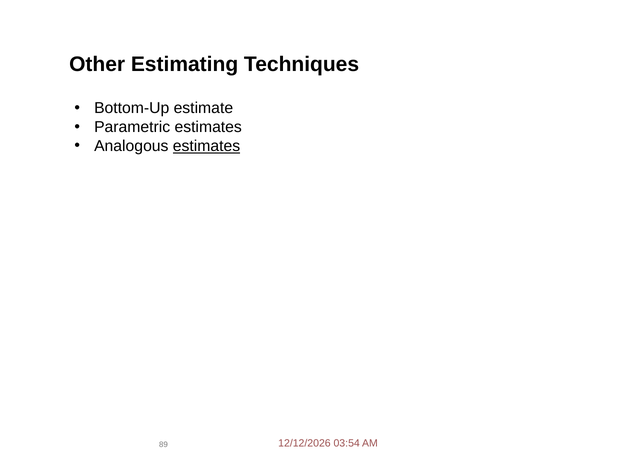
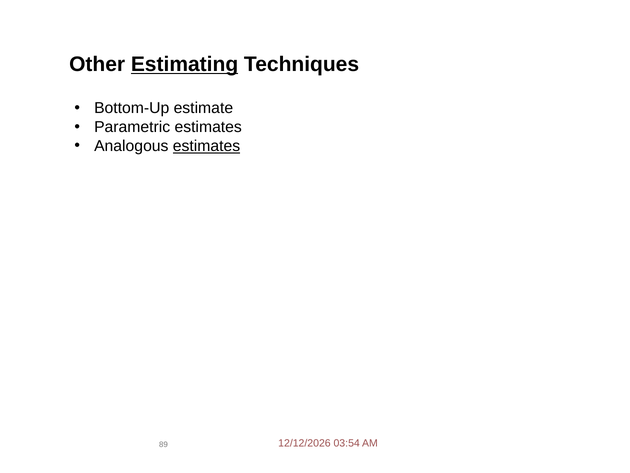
Estimating underline: none -> present (185, 64)
